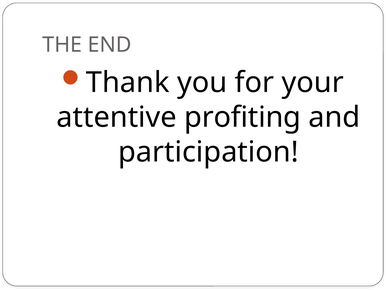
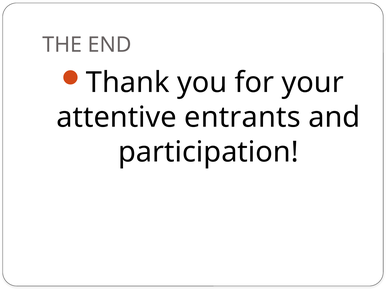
profiting: profiting -> entrants (242, 117)
